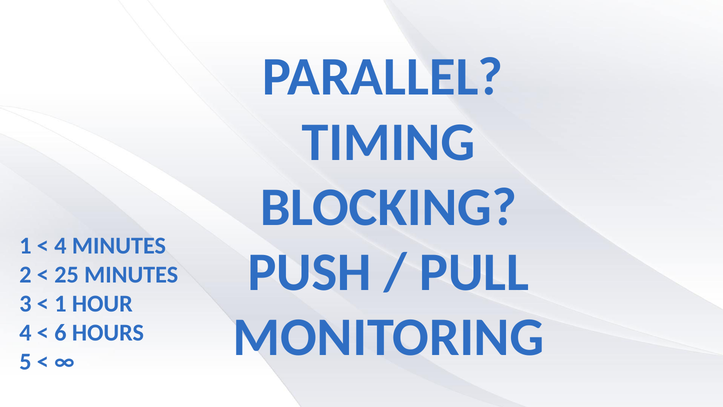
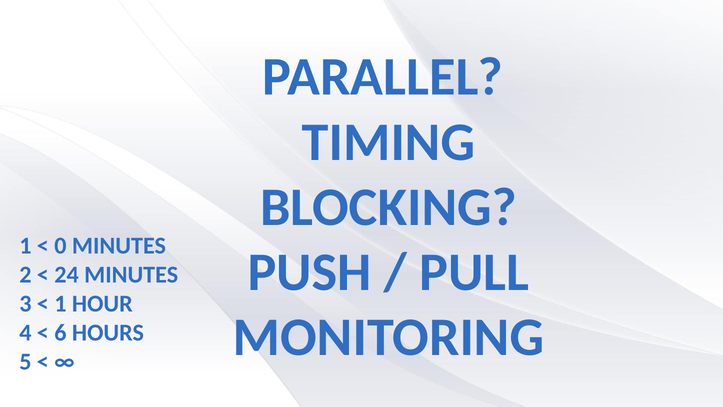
4: 4 -> 0 (60, 246)
25: 25 -> 24 (67, 275)
